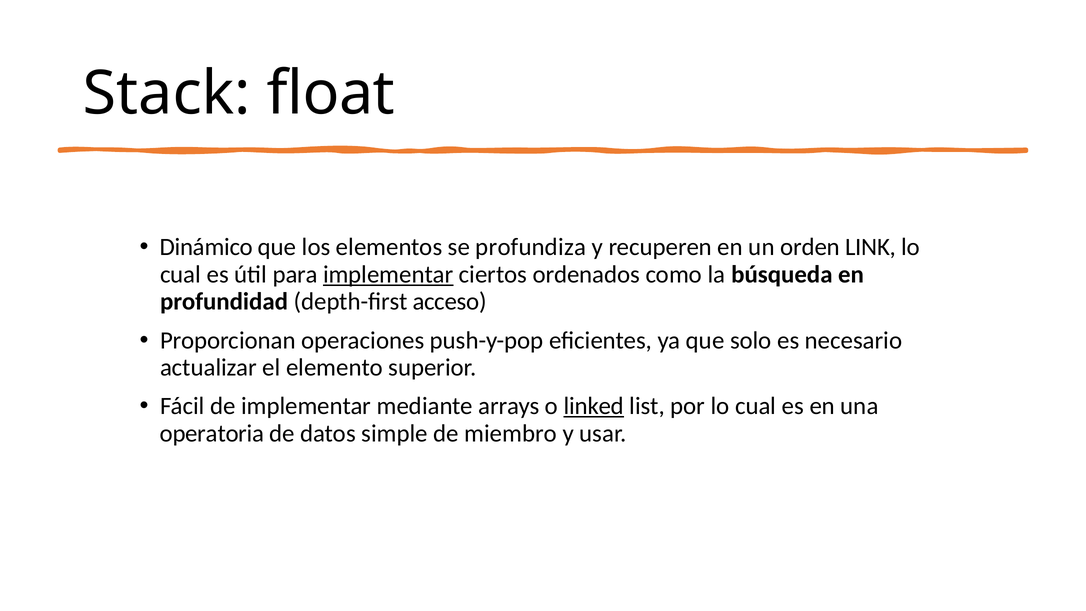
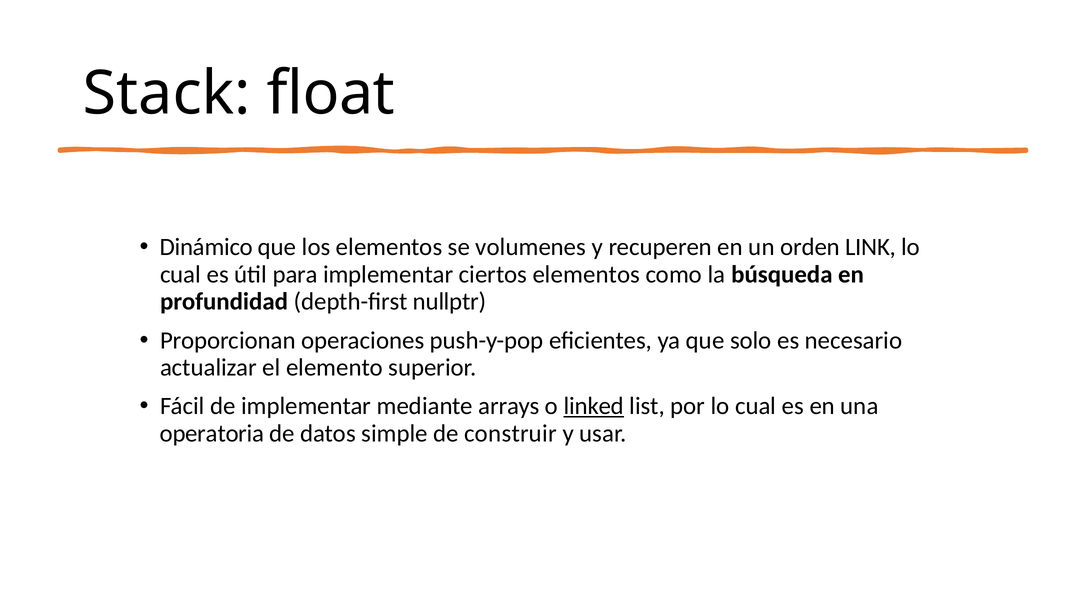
profundiza: profundiza -> volumenes (531, 247)
implementar underline: present -> none (388, 274)
ciertos ordenados: ordenados -> elementos (586, 274)
acceso: acceso -> nullptr (450, 302)
miembro: miembro -> construir (511, 433)
